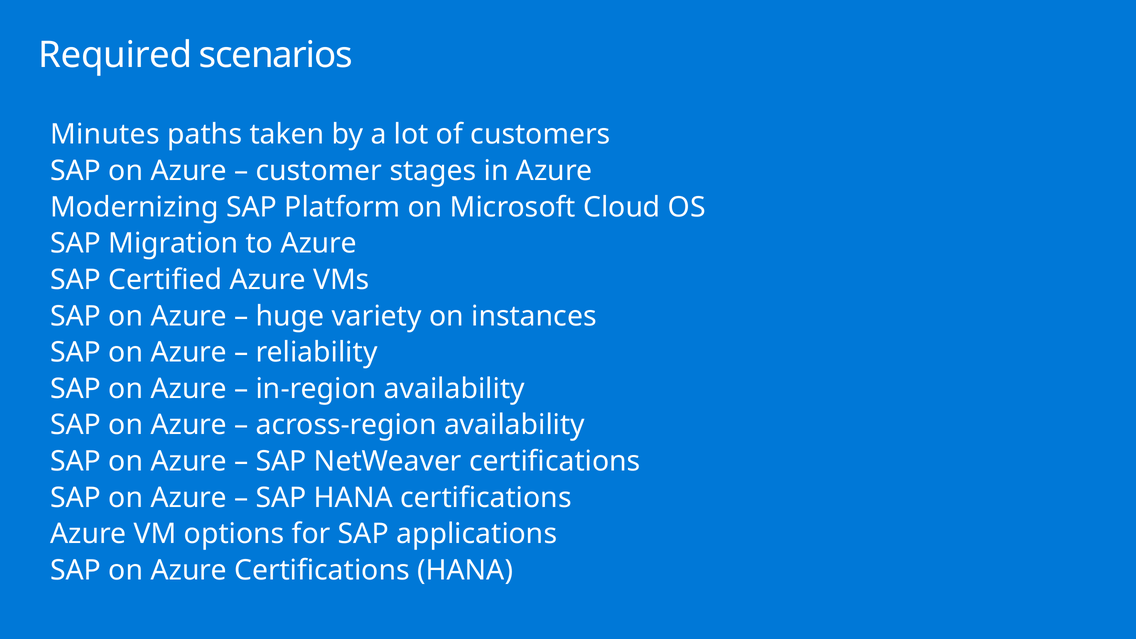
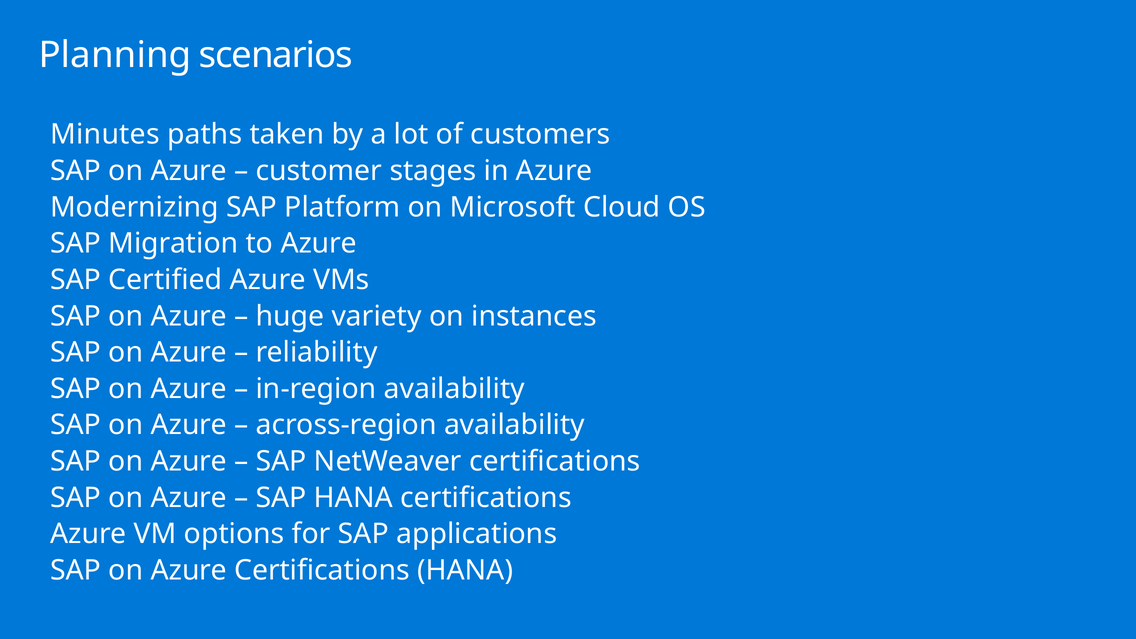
Required: Required -> Planning (115, 55)
